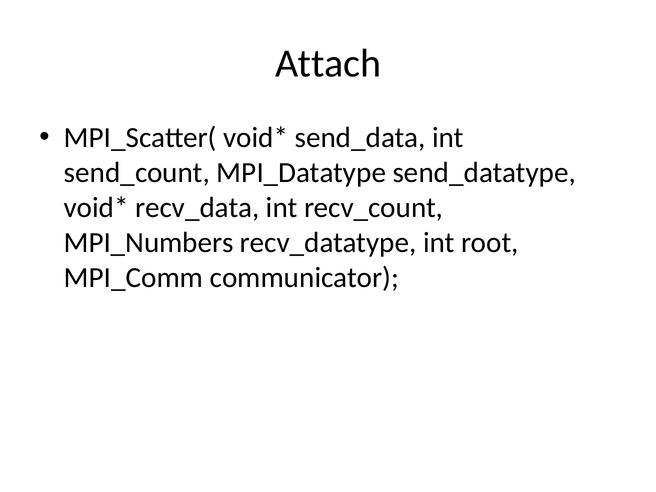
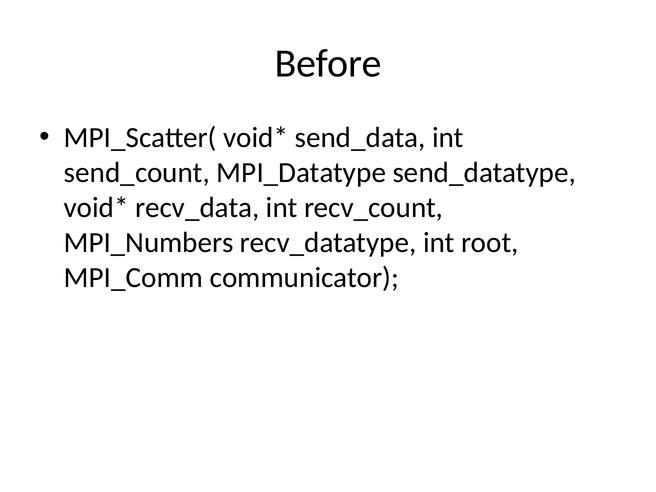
Attach: Attach -> Before (328, 64)
